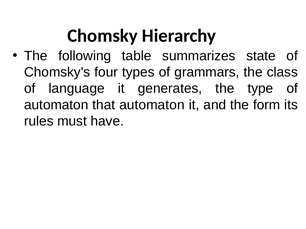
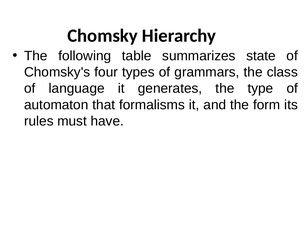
that automaton: automaton -> formalisms (152, 105)
